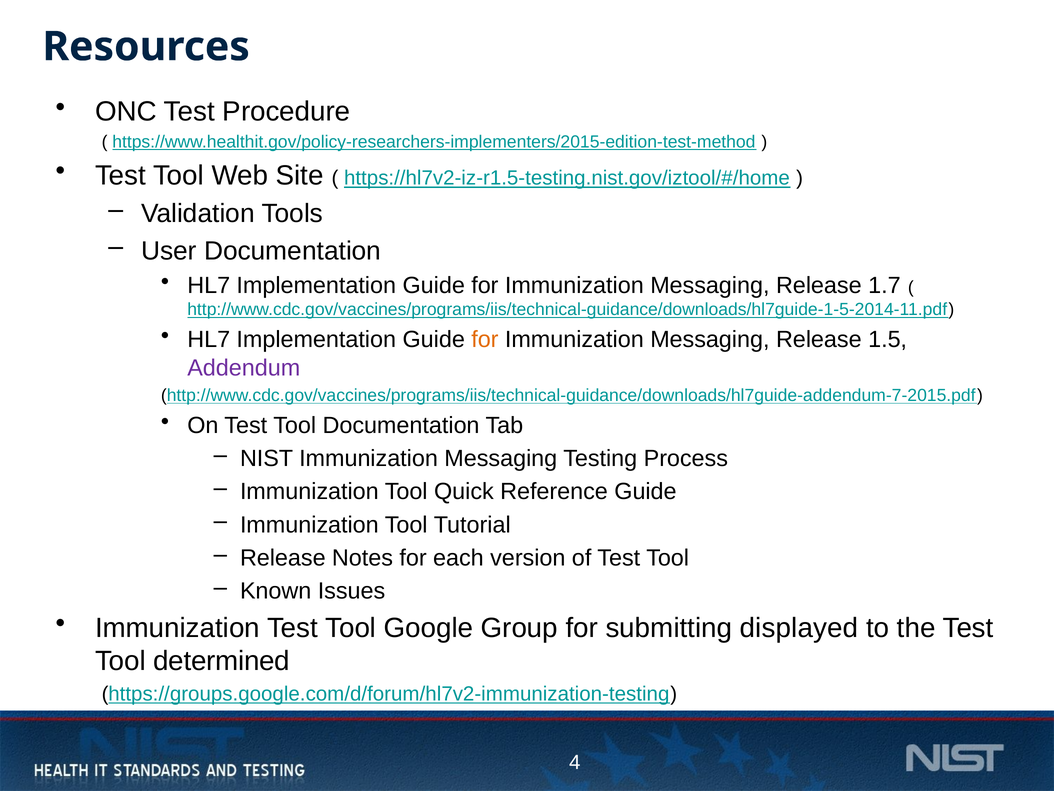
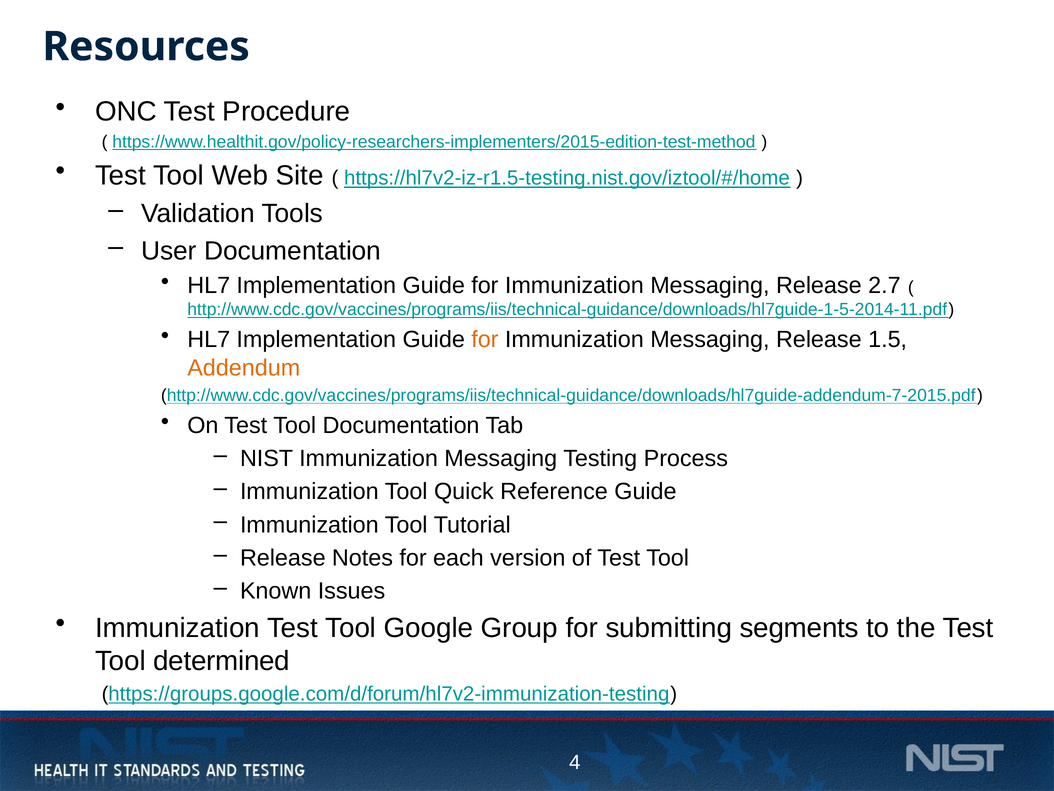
1.7: 1.7 -> 2.7 (884, 285)
Addendum colour: purple -> orange (244, 368)
displayed: displayed -> segments (799, 627)
